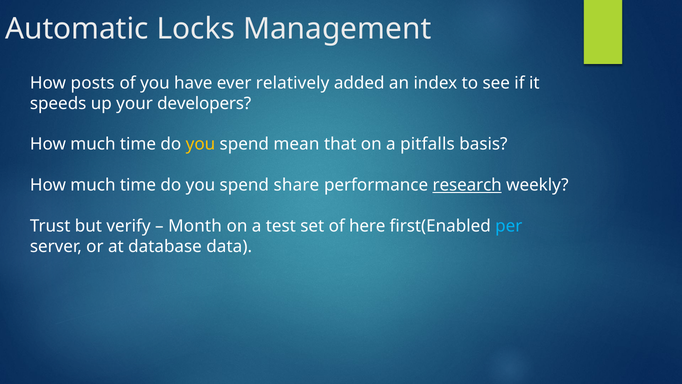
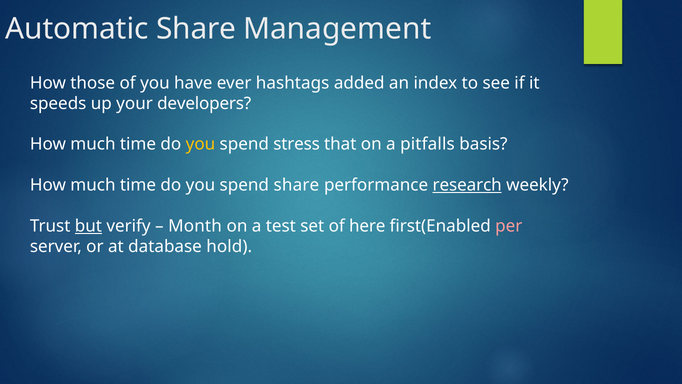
Automatic Locks: Locks -> Share (196, 29)
posts: posts -> those (93, 83)
relatively: relatively -> hashtags (293, 83)
mean: mean -> stress (297, 144)
but underline: none -> present (88, 226)
per colour: light blue -> pink (509, 226)
data: data -> hold (229, 247)
